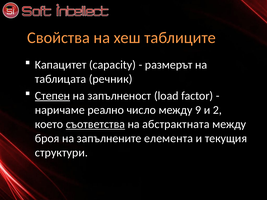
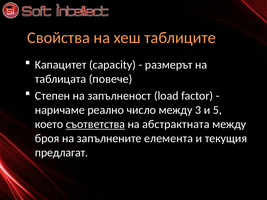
речник: речник -> повече (111, 79)
Степен underline: present -> none (53, 96)
9: 9 -> 3 (198, 110)
2: 2 -> 5 (217, 110)
структури: структури -> предлагат (62, 153)
